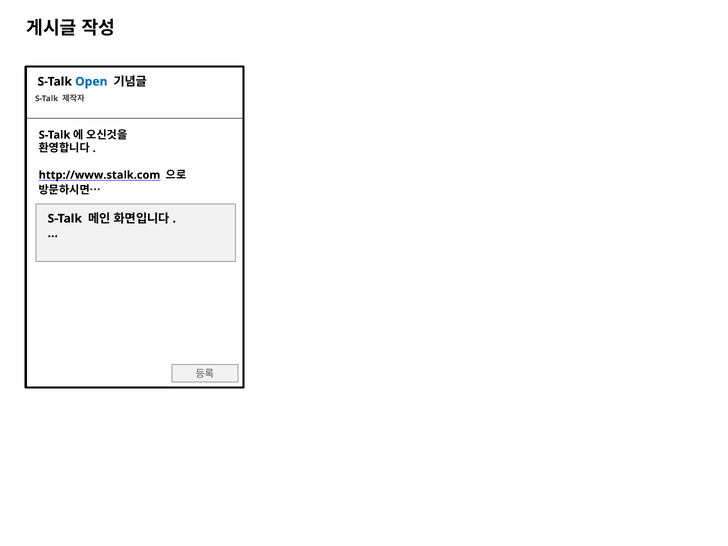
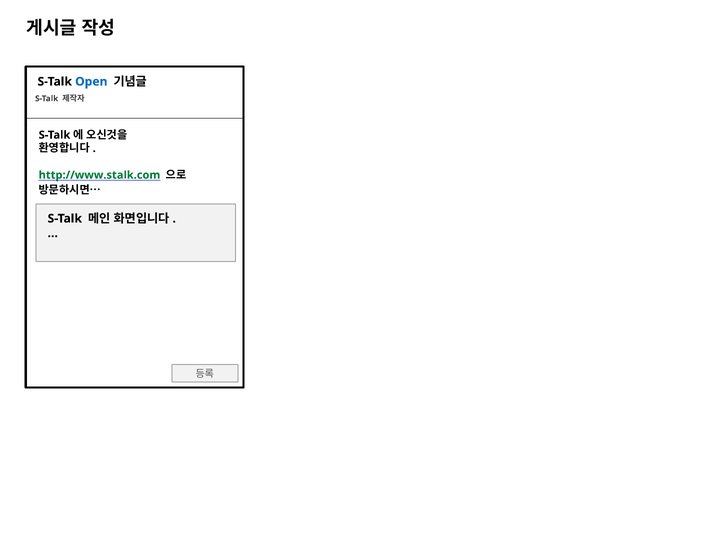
http://www.stalk.com colour: black -> green (99, 175)
